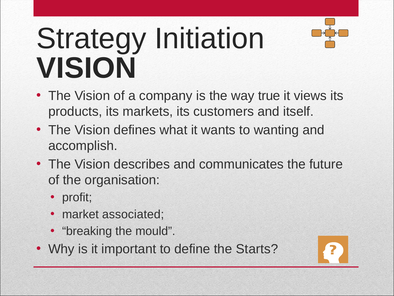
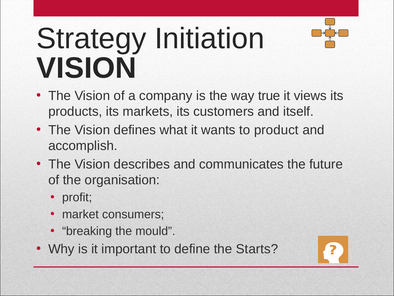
wanting: wanting -> product (276, 130)
associated: associated -> consumers (133, 214)
